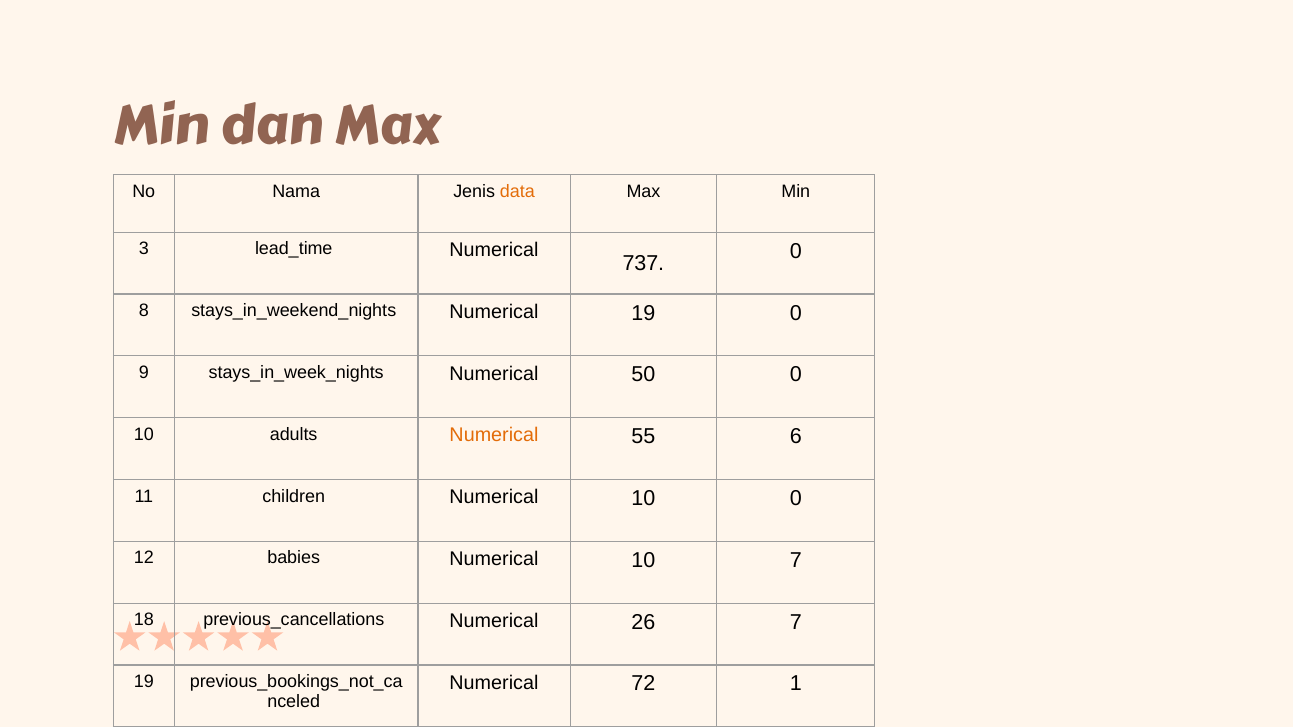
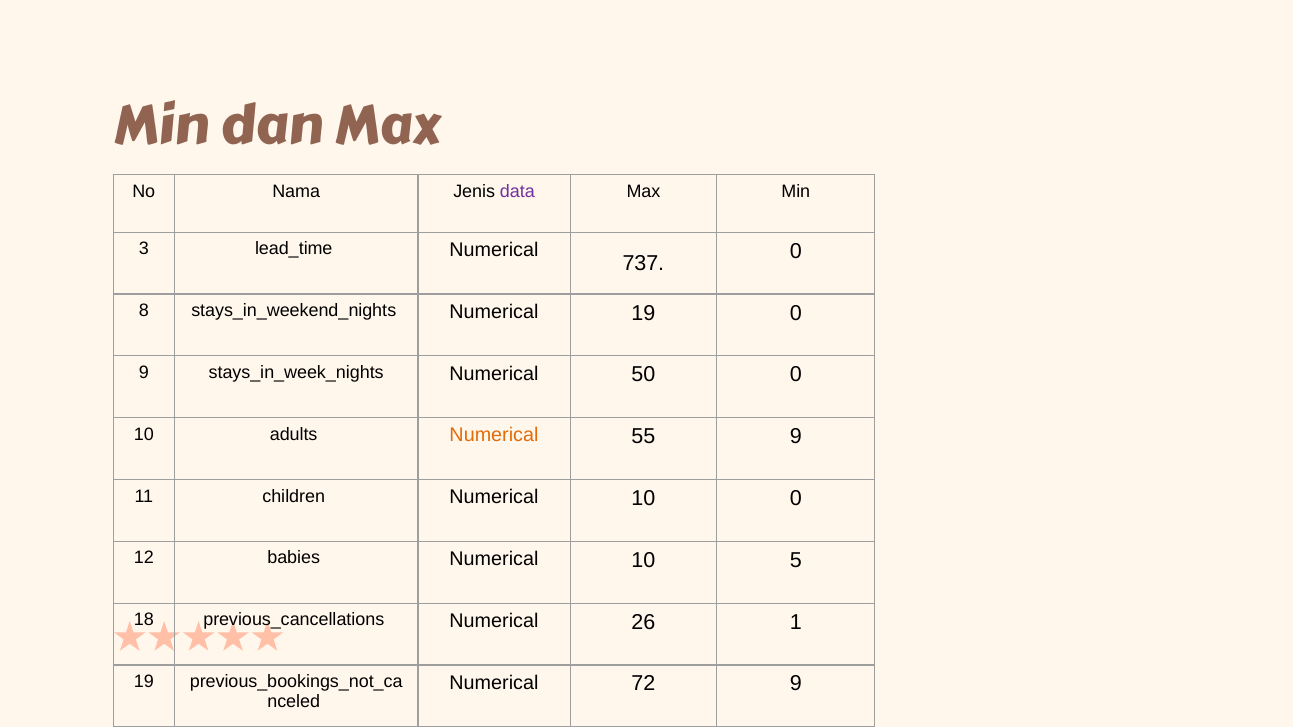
data colour: orange -> purple (517, 192)
55 6: 6 -> 9 (796, 437)
10 7: 7 -> 5 (796, 560)
26 7: 7 -> 1 (796, 622)
72 1: 1 -> 9 (796, 684)
